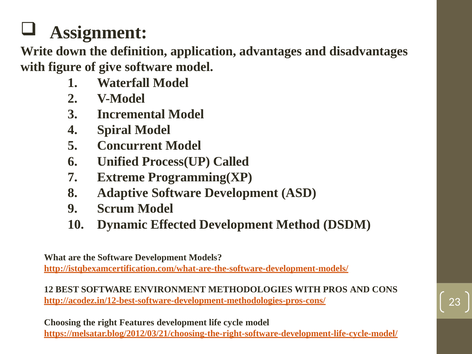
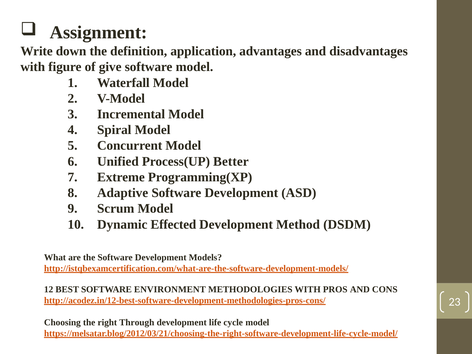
Called: Called -> Better (231, 161)
Features: Features -> Through (137, 323)
